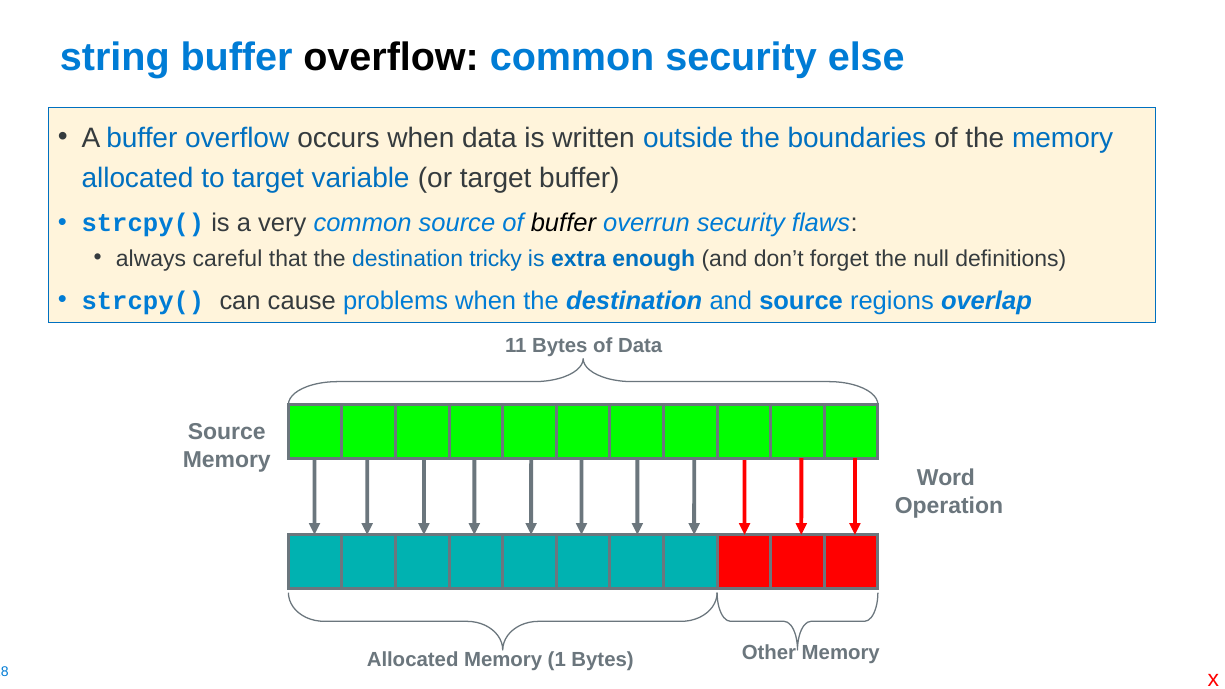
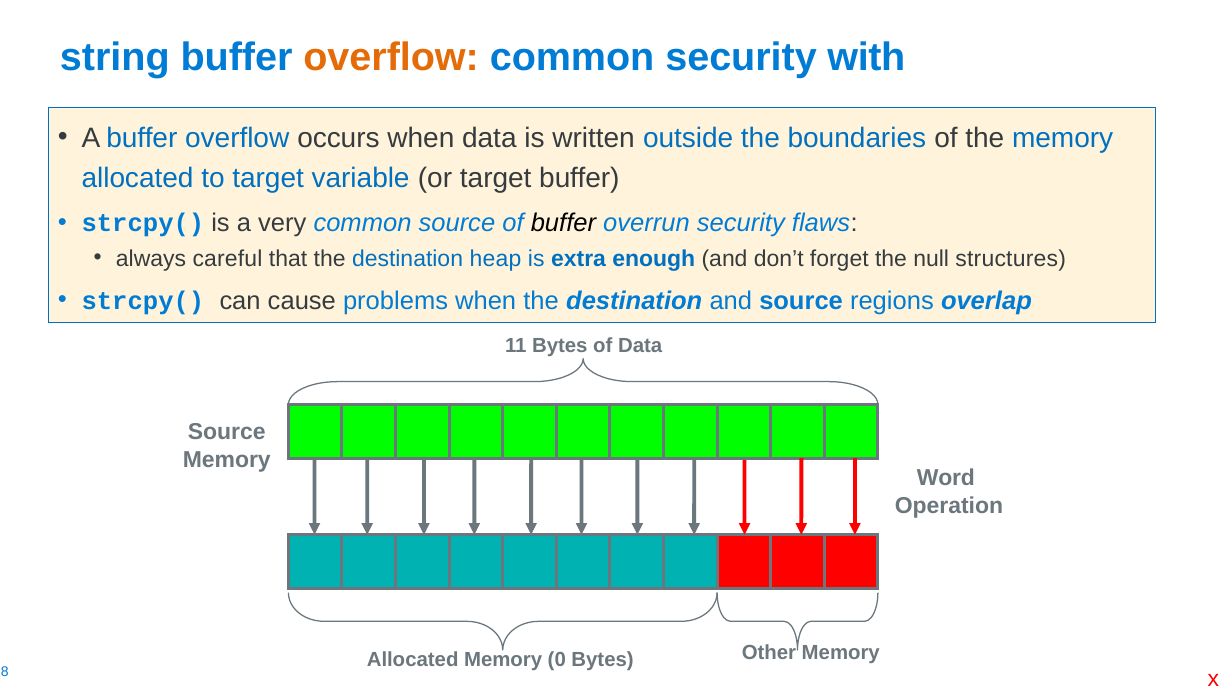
overflow colour: black -> orange (391, 58)
else: else -> with (866, 58)
tricky: tricky -> heap (495, 259)
definitions: definitions -> structures (1011, 259)
1: 1 -> 0 (557, 660)
